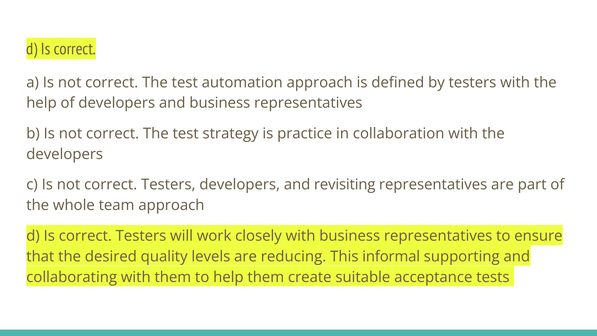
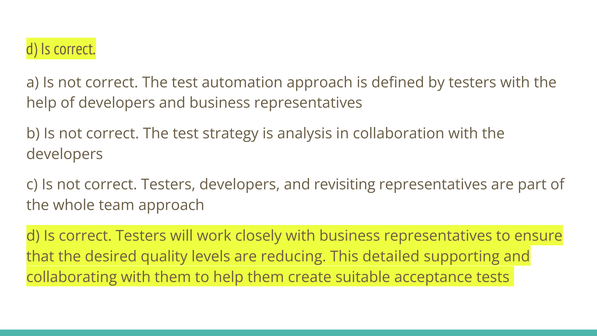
practice: practice -> analysis (305, 134)
informal: informal -> detailed (391, 256)
